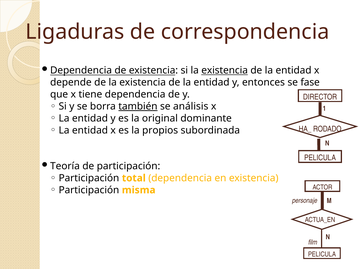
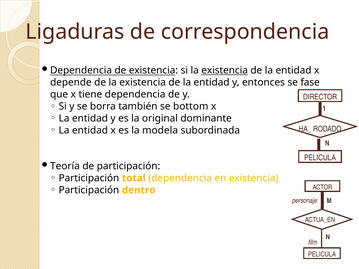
también underline: present -> none (138, 106)
análisis: análisis -> bottom (191, 106)
propios: propios -> modela (160, 130)
misma: misma -> dentro (139, 190)
